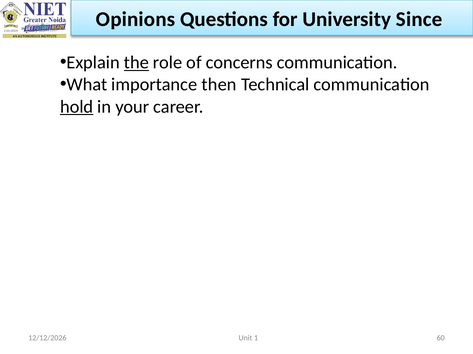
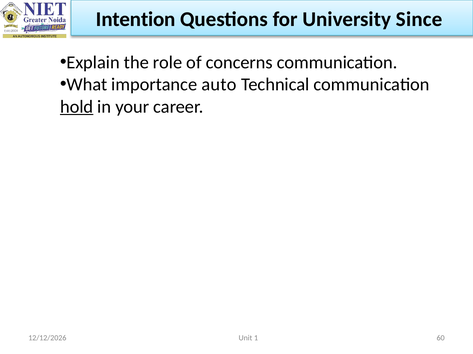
Opinions: Opinions -> Intention (136, 19)
the underline: present -> none (136, 63)
then: then -> auto (219, 85)
